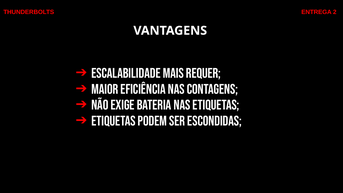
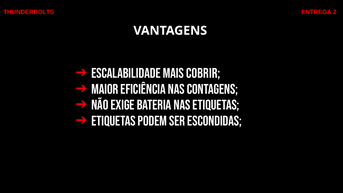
requer: requer -> cobrir (203, 73)
